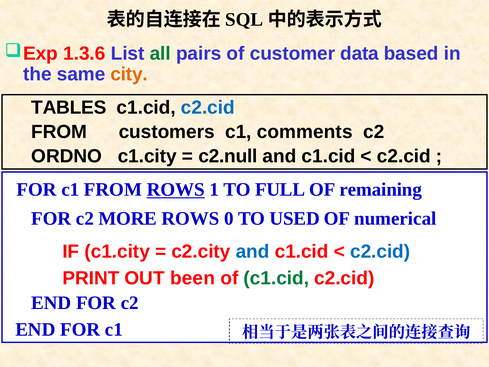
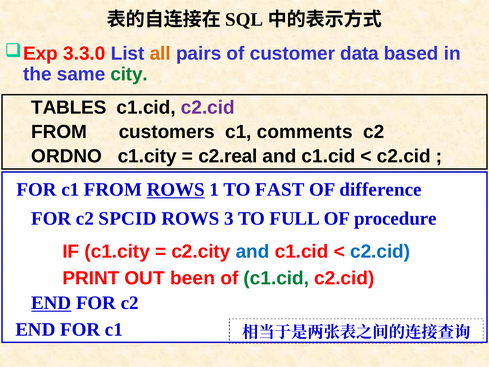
1.3.6: 1.3.6 -> 3.3.0 (84, 53)
all colour: green -> orange (160, 53)
city colour: orange -> green (129, 74)
c2.cid colour: blue -> purple (208, 107)
c2.null: c2.null -> c2.real (228, 156)
FULL: FULL -> FAST (280, 189)
remaining: remaining -> difference (381, 189)
MORE: MORE -> SPCID (128, 218)
0: 0 -> 3 (229, 218)
USED: USED -> FULL (295, 218)
numerical: numerical -> procedure (395, 218)
END underline: none -> present (51, 303)
